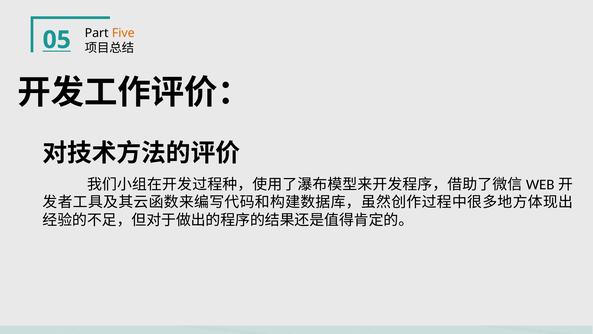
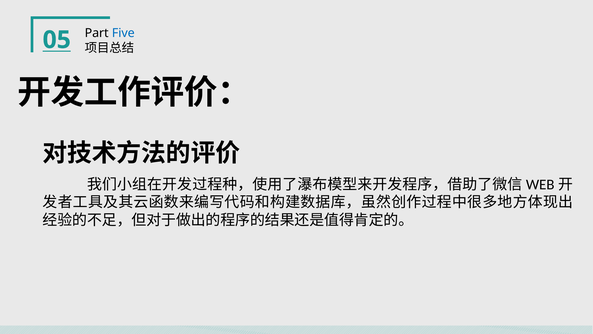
Five colour: orange -> blue (123, 33)
